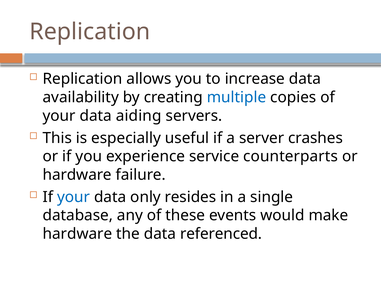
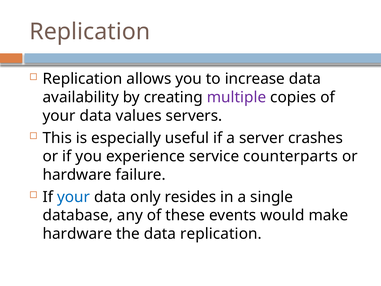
multiple colour: blue -> purple (237, 97)
aiding: aiding -> values (139, 116)
data referenced: referenced -> replication (221, 234)
